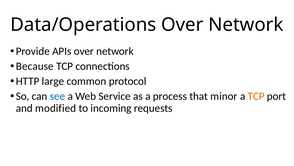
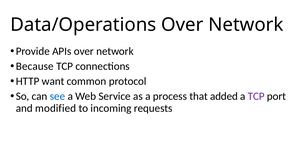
large: large -> want (53, 81)
minor: minor -> added (224, 96)
TCP colour: orange -> purple (256, 96)
